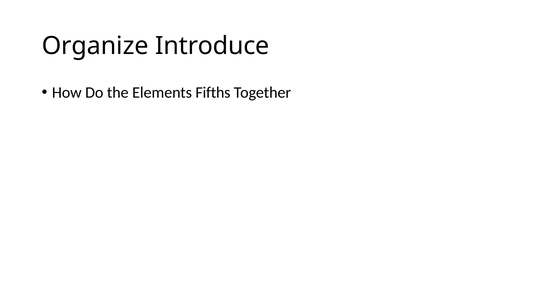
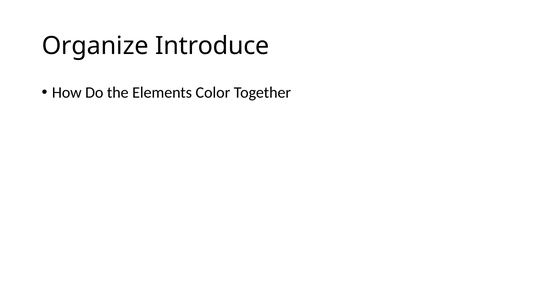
Fifths: Fifths -> Color (213, 92)
